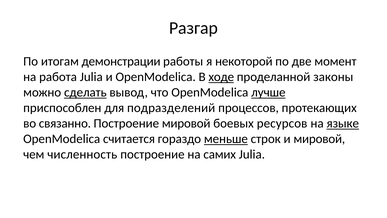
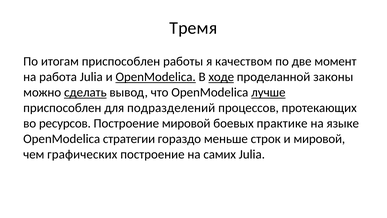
Разгар: Разгар -> Тремя (193, 28)
итогам демонстрации: демонстрации -> приспособлен (121, 61)
некоторой: некоторой -> качеством (244, 61)
OpenModelica underline: none -> present (156, 77)
связанно: связанно -> ресурсов (65, 123)
ресурсов: ресурсов -> практике (282, 123)
языке underline: present -> none (343, 123)
считается: считается -> стратегии (129, 139)
меньше underline: present -> none (226, 139)
численность: численность -> графических (82, 154)
